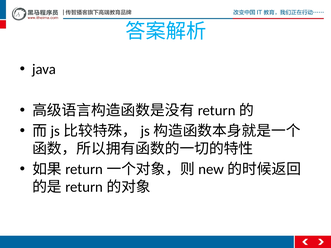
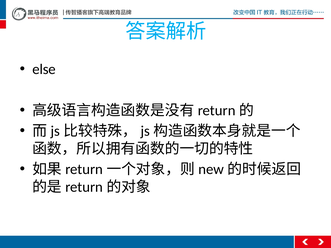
java: java -> else (44, 69)
